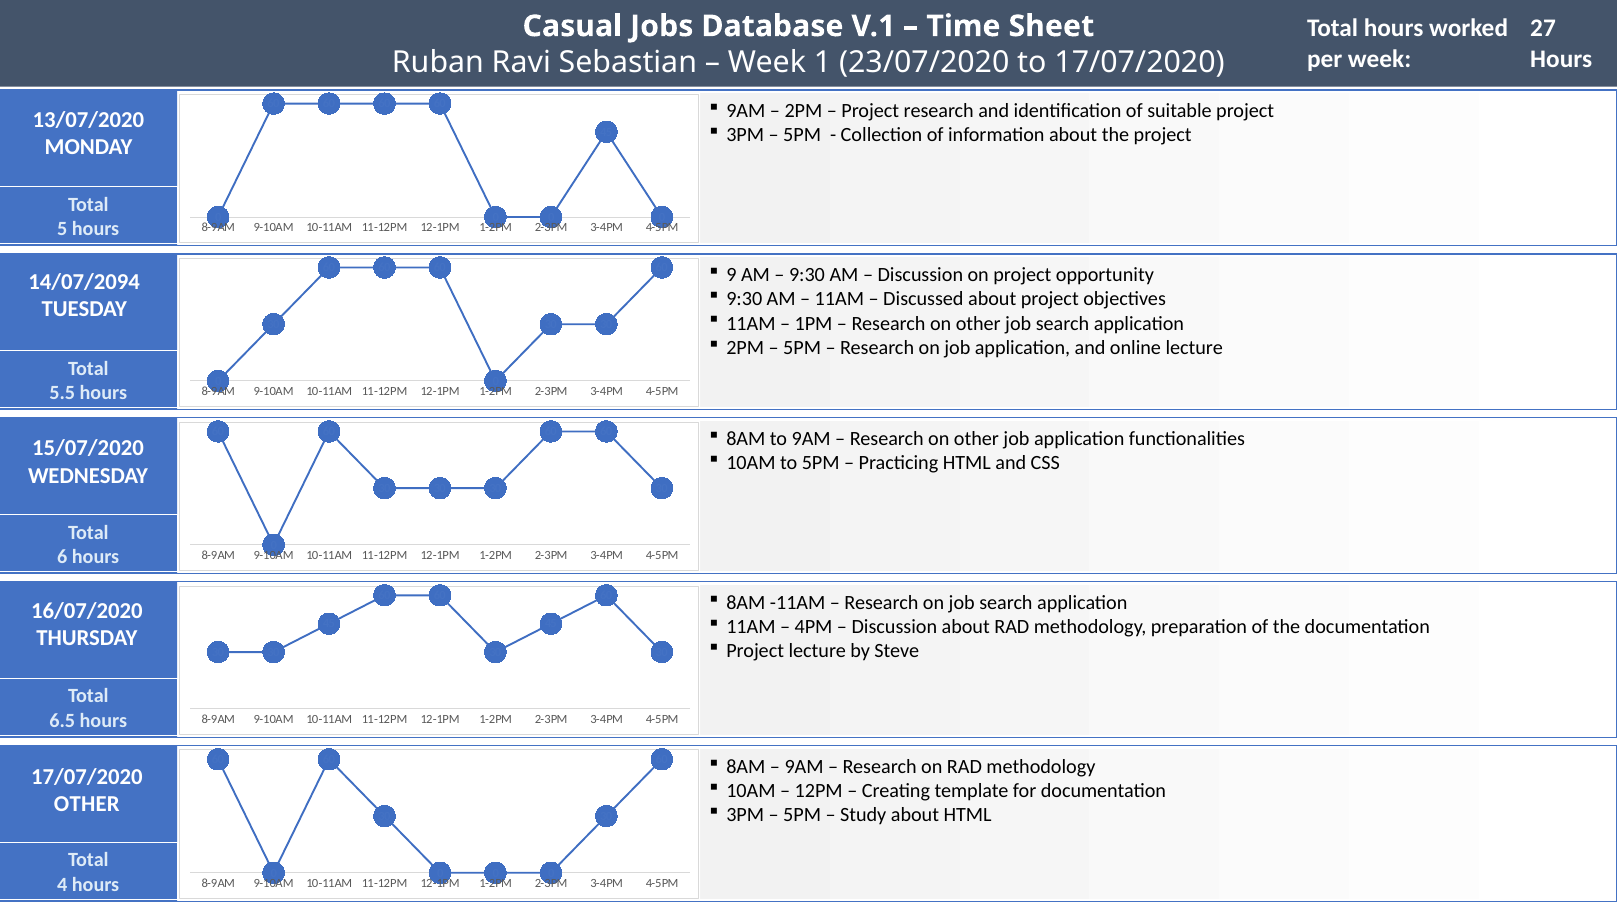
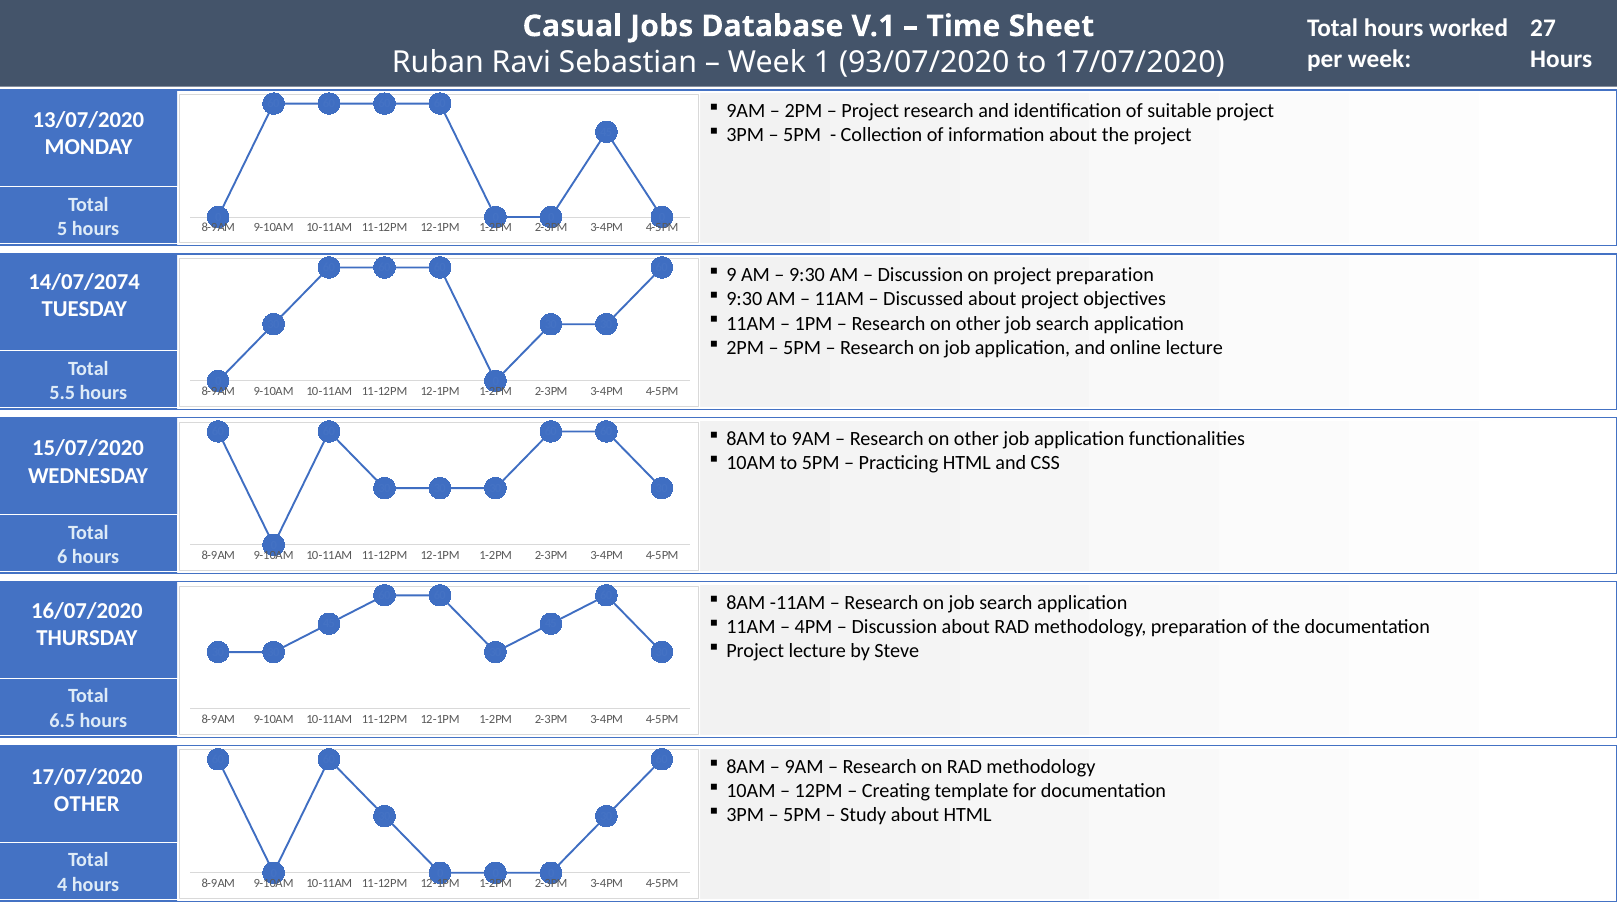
23/07/2020: 23/07/2020 -> 93/07/2020 (924, 63)
project opportunity: opportunity -> preparation (1105, 275)
14/07/2094: 14/07/2094 -> 14/07/2074 (84, 282)
